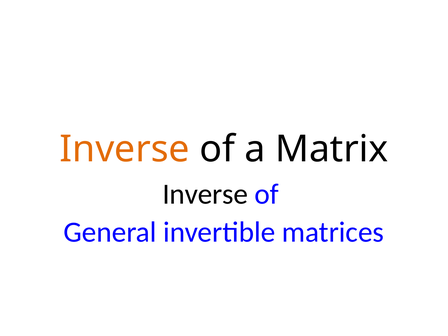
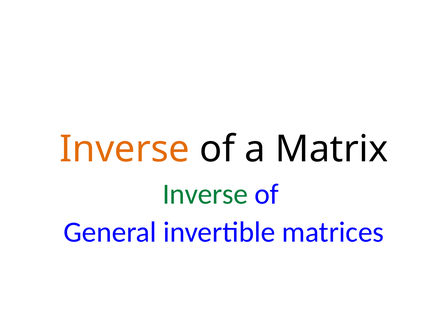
Inverse colour: black -> green (205, 194)
